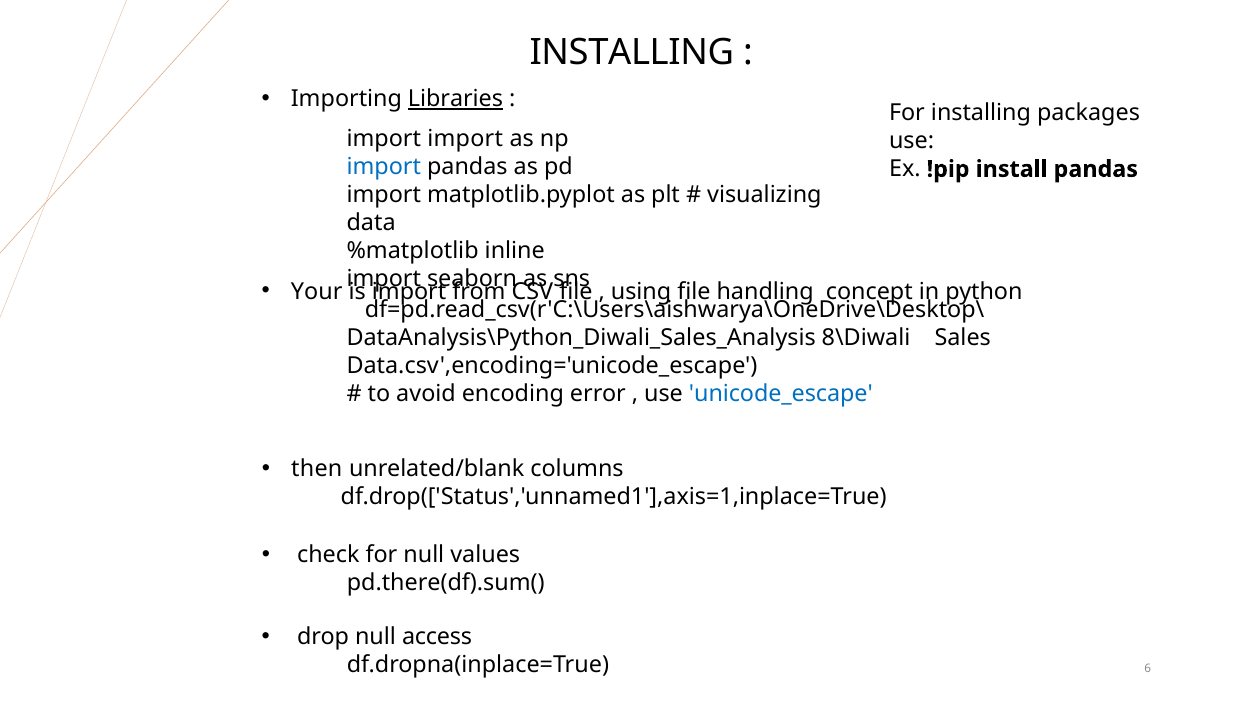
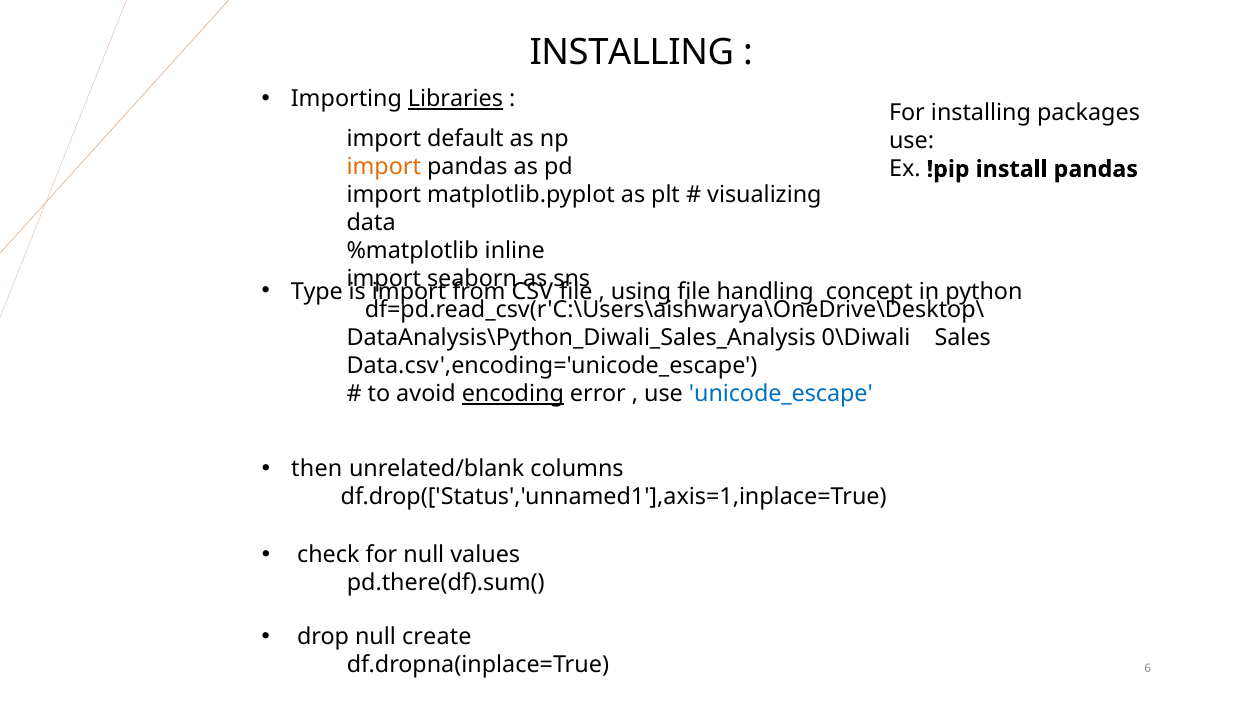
import import: import -> default (465, 139)
import colour: blue -> orange (384, 167)
Your: Your -> Type (317, 291)
8\Diwali: 8\Diwali -> 0\Diwali (866, 338)
encoding underline: none -> present (513, 394)
access: access -> create (437, 637)
